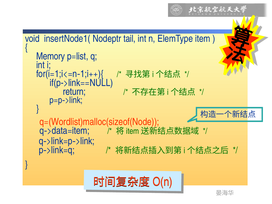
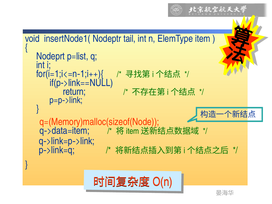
Memory: Memory -> Nodeprt (50, 56)
q=(Wordlist)malloc(sizeof(Node: q=(Wordlist)malloc(sizeof(Node -> q=(Memory)malloc(sizeof(Node (99, 122)
